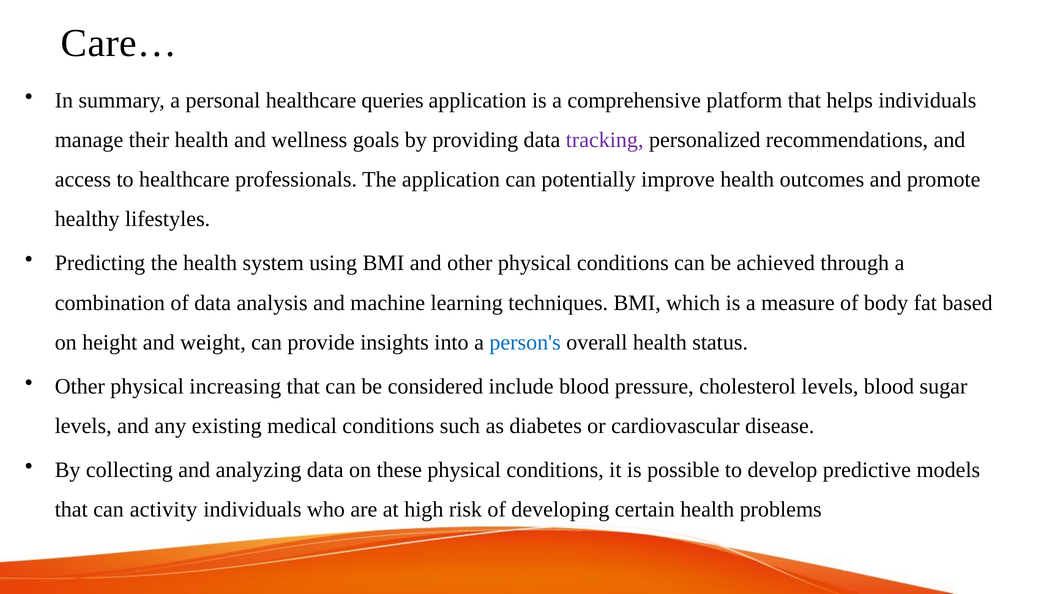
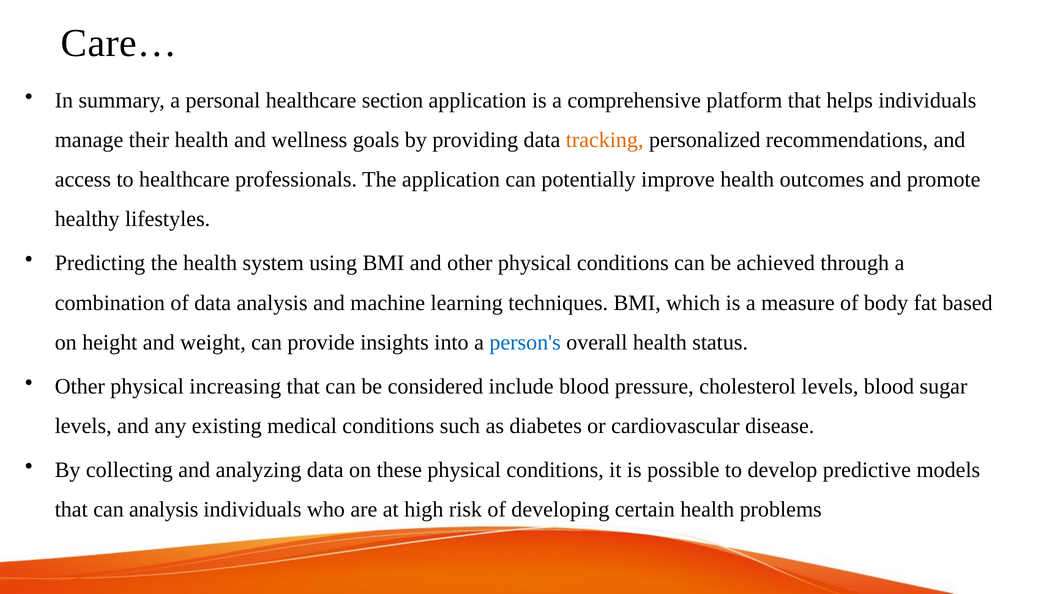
queries: queries -> section (393, 100)
tracking colour: purple -> orange (605, 140)
can activity: activity -> analysis (164, 510)
